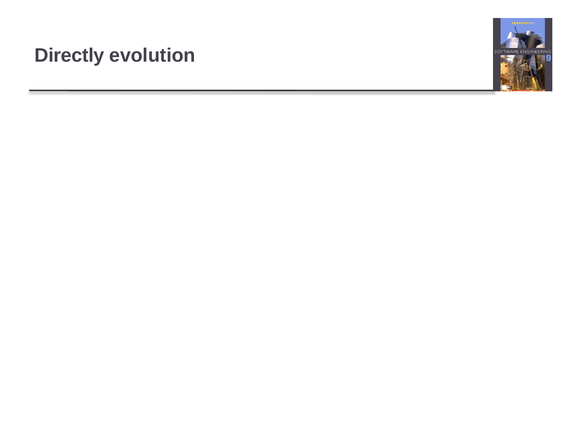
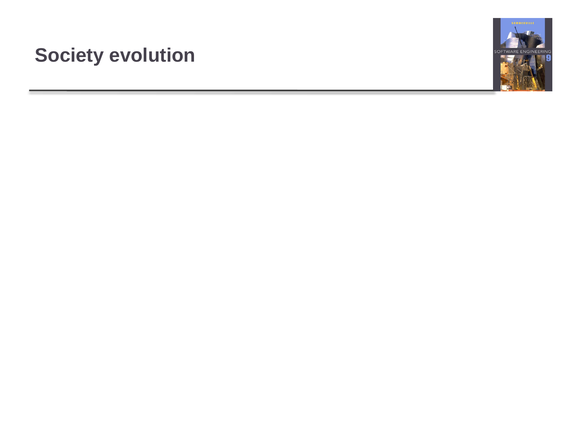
Directly: Directly -> Society (69, 55)
